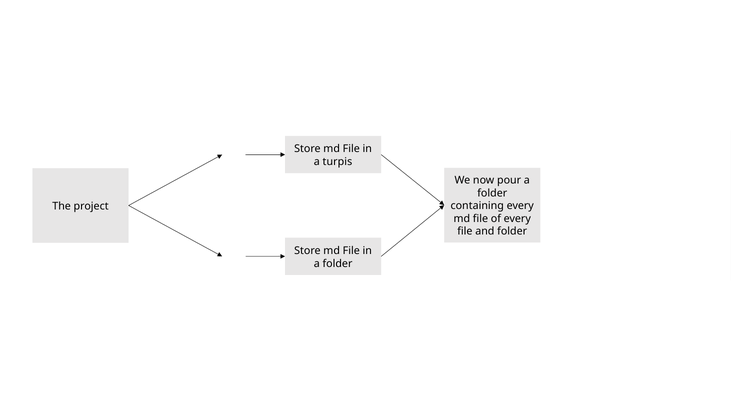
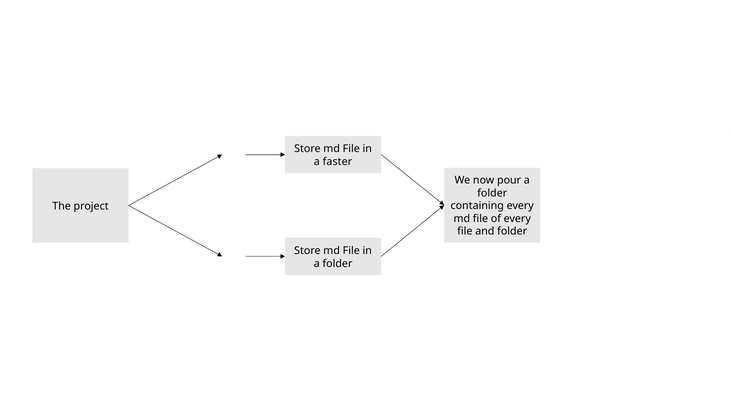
turpis: turpis -> faster (337, 162)
